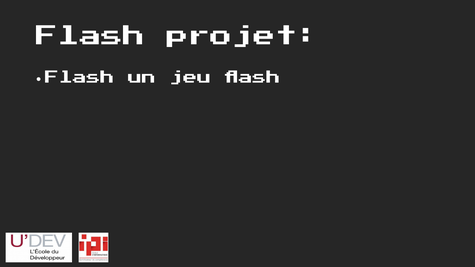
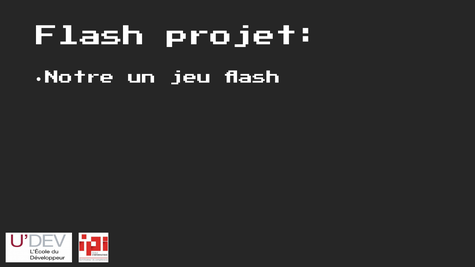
Flash: Flash -> Notre (80, 80)
